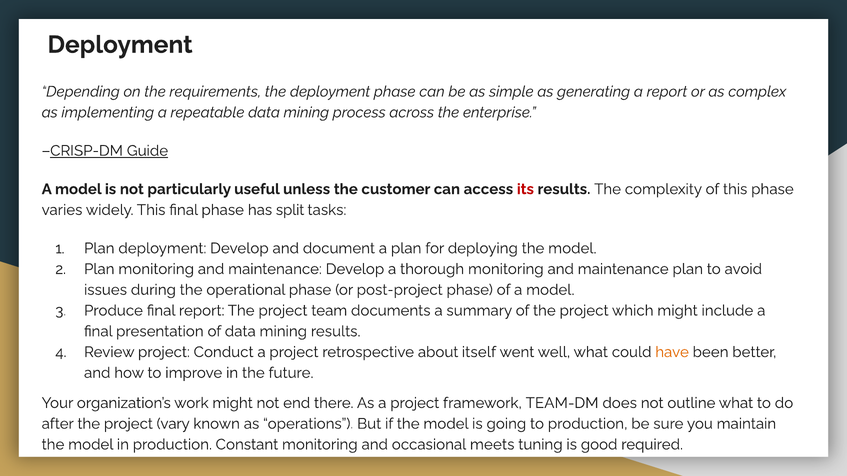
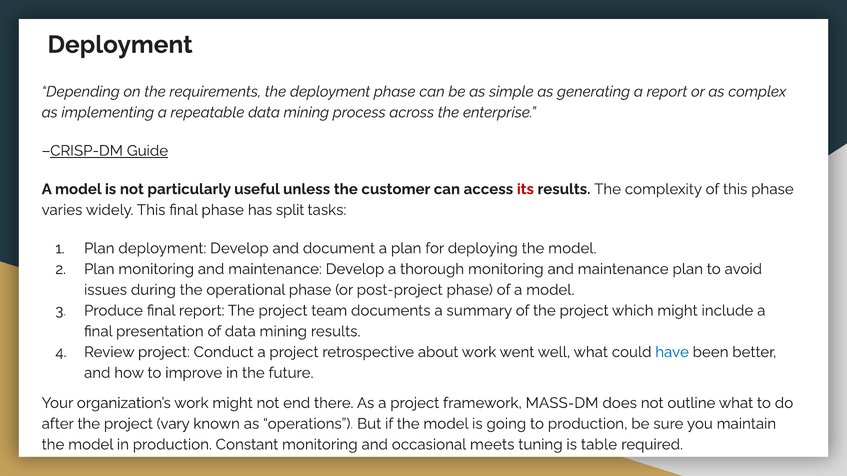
about itself: itself -> work (479, 352)
have colour: orange -> blue (672, 352)
TEAM-DM: TEAM-DM -> MASS-DM (562, 403)
good: good -> table (599, 445)
